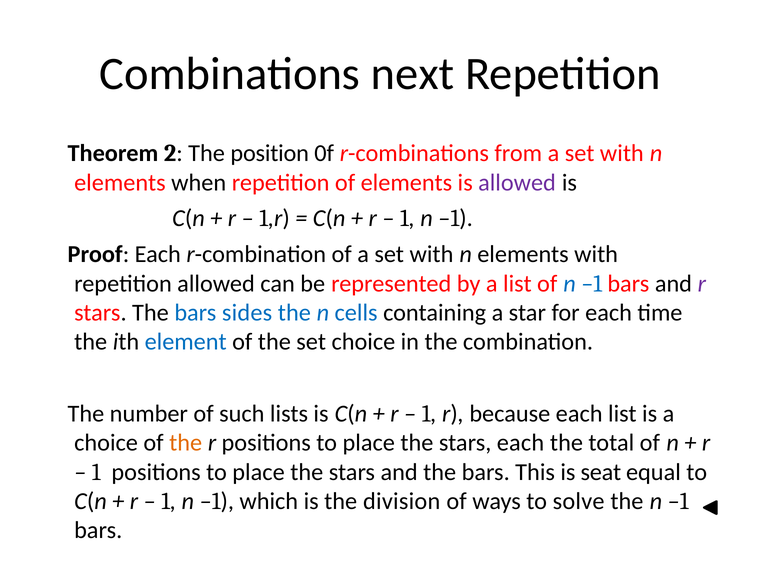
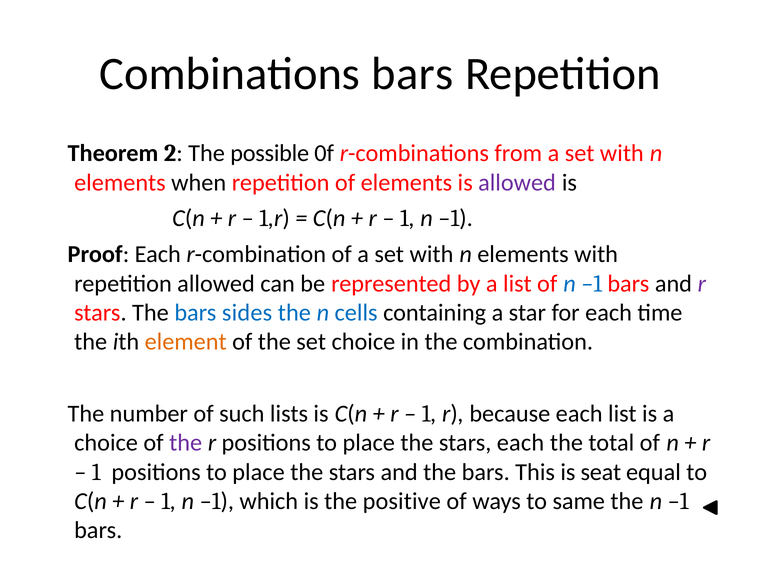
Combinations next: next -> bars (412, 74)
position: position -> possible (270, 153)
element colour: blue -> orange (186, 342)
the colour: orange -> purple (186, 443)
division: division -> positive (402, 501)
solve: solve -> same (579, 501)
